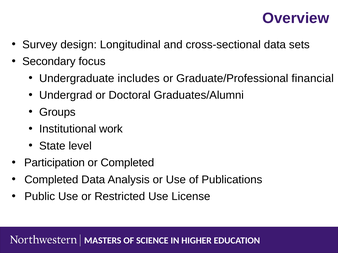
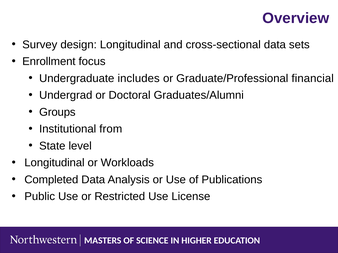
Secondary: Secondary -> Enrollment (49, 62)
work: work -> from (111, 129)
Participation: Participation -> Longitudinal (54, 163)
or Completed: Completed -> Workloads (127, 163)
